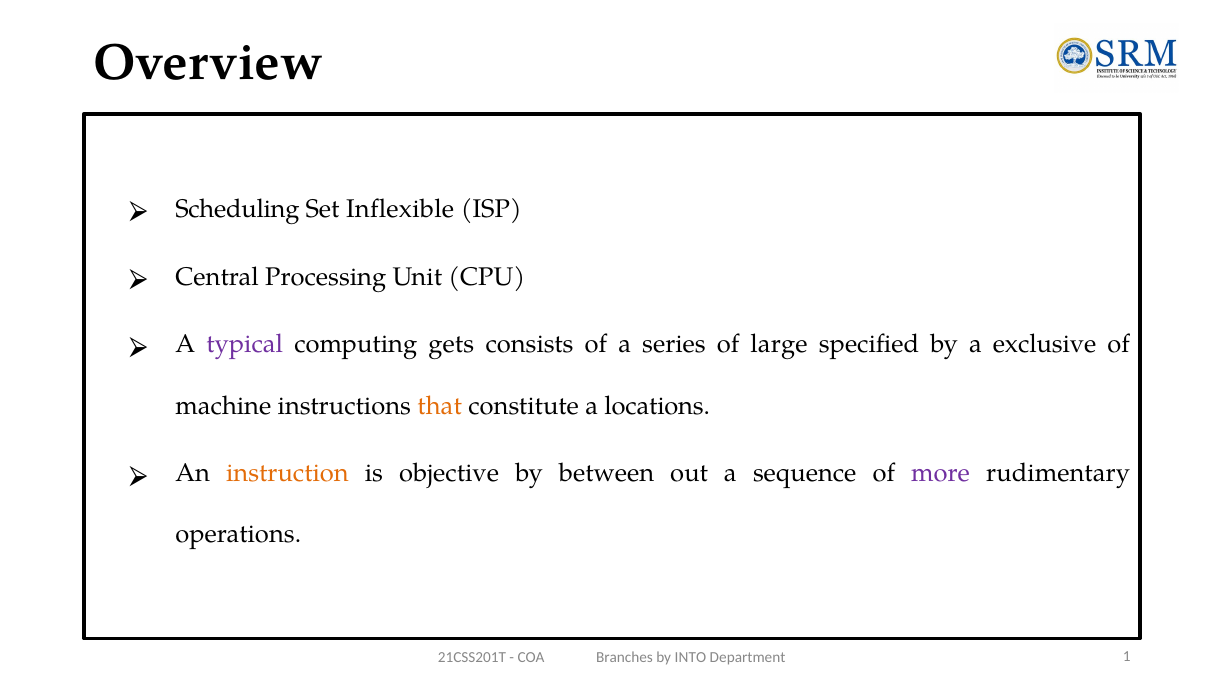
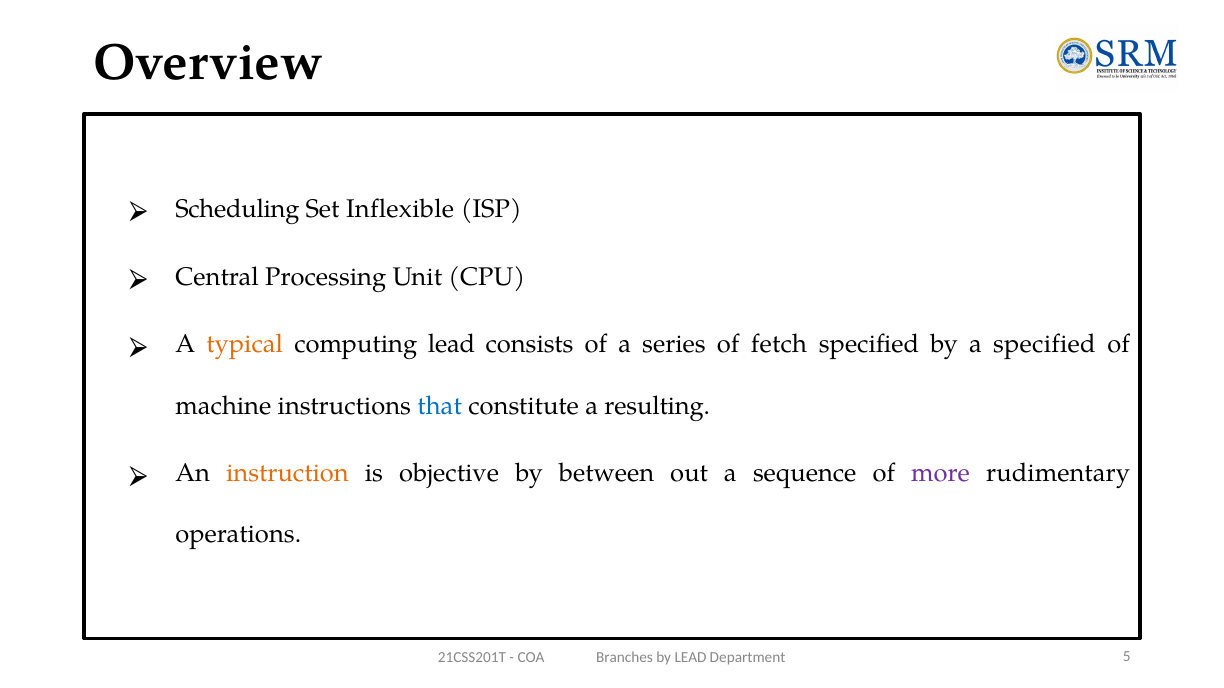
typical colour: purple -> orange (245, 345)
computing gets: gets -> lead (451, 345)
large: large -> fetch (779, 345)
a exclusive: exclusive -> specified (1044, 345)
that colour: orange -> blue (440, 406)
locations: locations -> resulting (657, 406)
by INTO: INTO -> LEAD (691, 657)
1: 1 -> 5 (1127, 657)
